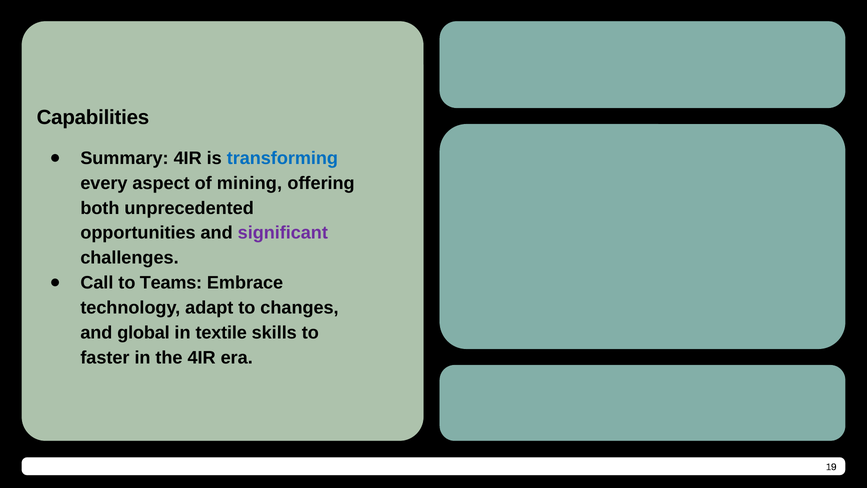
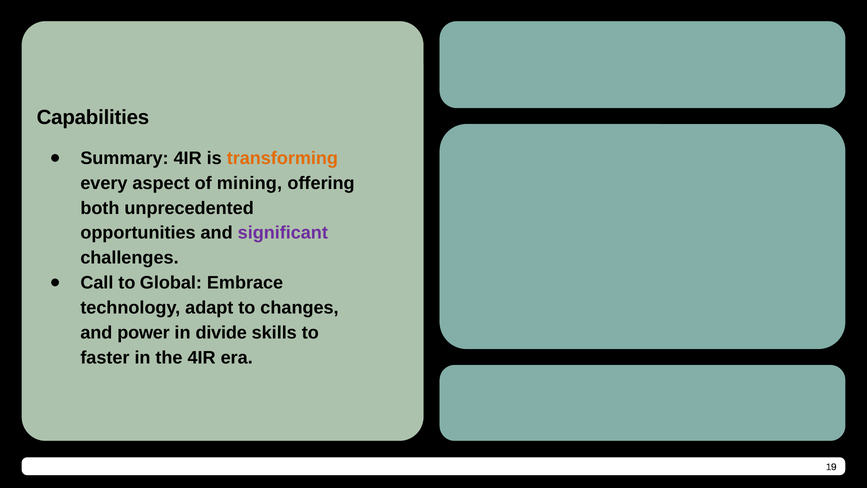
transforming colour: blue -> orange (282, 158)
Teams: Teams -> Global (171, 283)
global: global -> power (144, 333)
textile: textile -> divide (221, 333)
